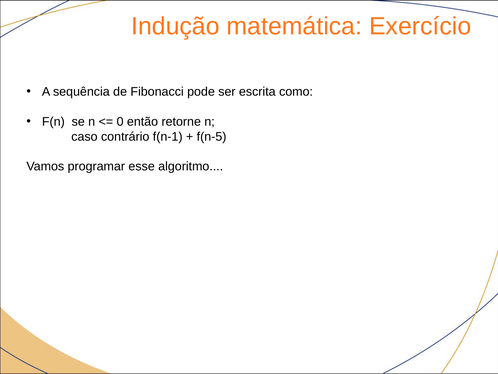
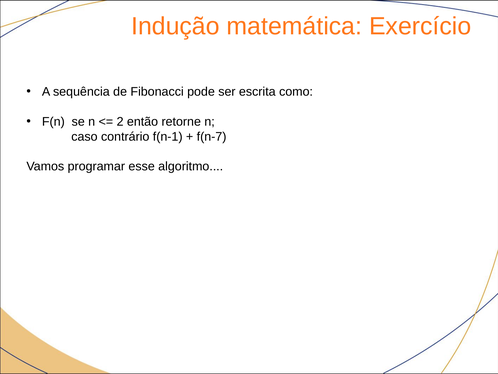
0: 0 -> 2 (120, 122)
f(n-5: f(n-5 -> f(n-7 (212, 136)
